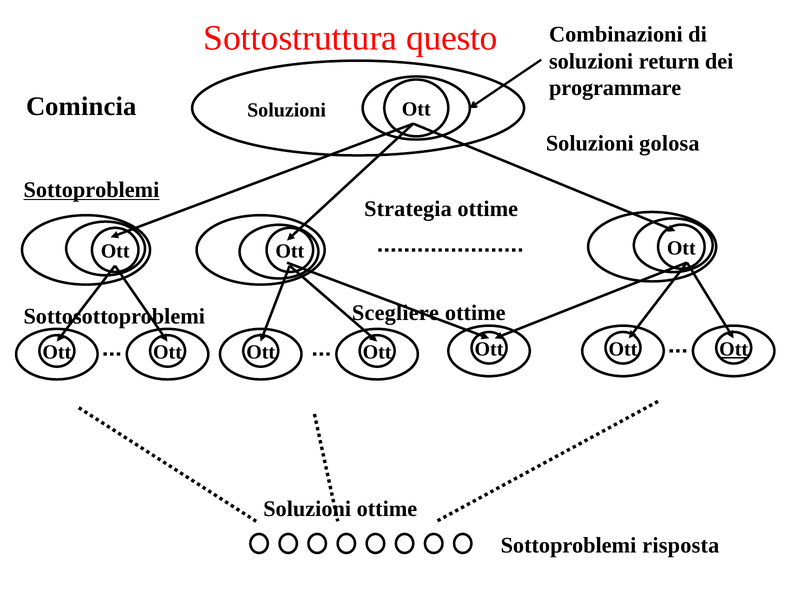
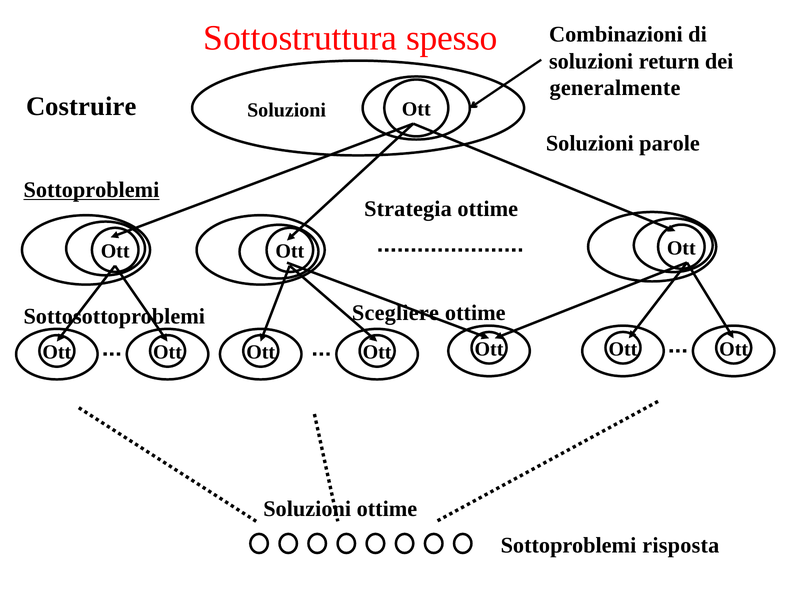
questo: questo -> spesso (452, 38)
programmare: programmare -> generalmente (615, 88)
Comincia: Comincia -> Costruire (81, 107)
golosa: golosa -> parole (670, 143)
Ott underline: present -> none (734, 349)
